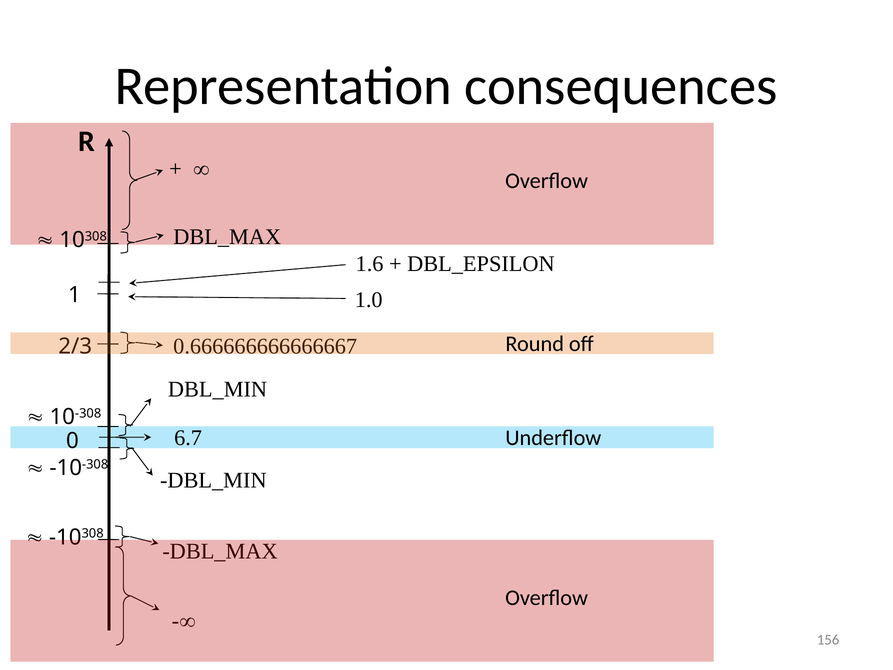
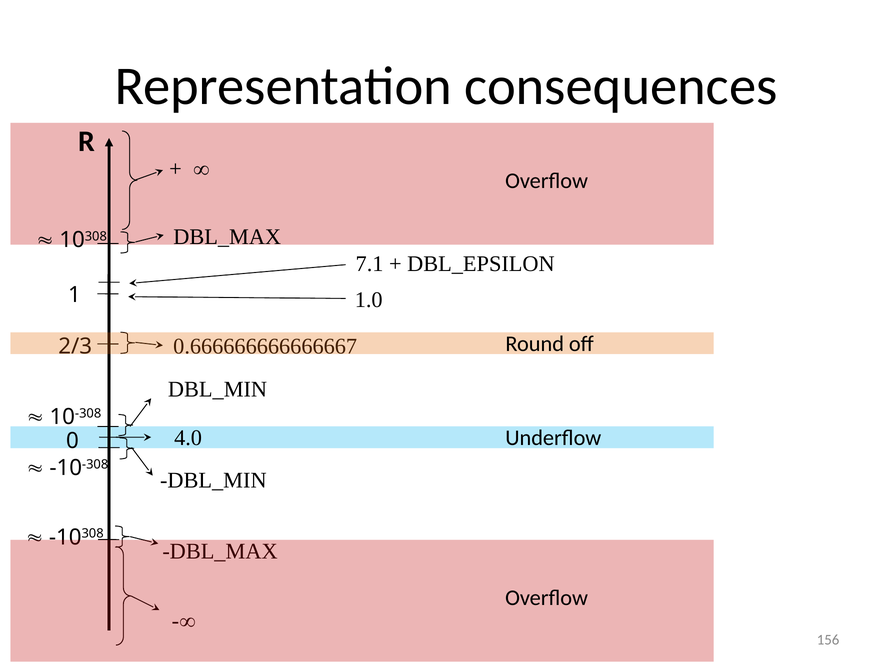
1.6: 1.6 -> 7.1 (370, 264)
6.7: 6.7 -> 4.0 (188, 438)
